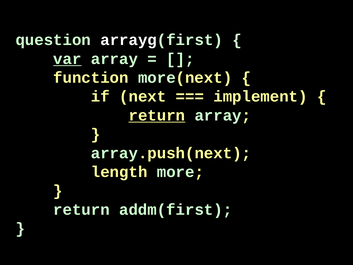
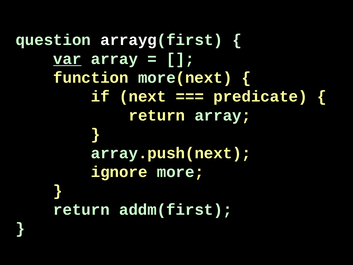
implement: implement -> predicate (260, 96)
return underline: present -> none (157, 115)
length: length -> ignore (119, 172)
